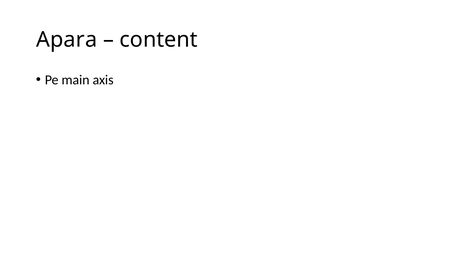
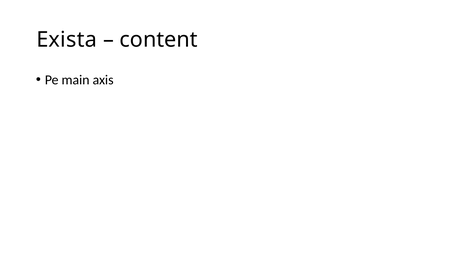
Apara: Apara -> Exista (67, 40)
